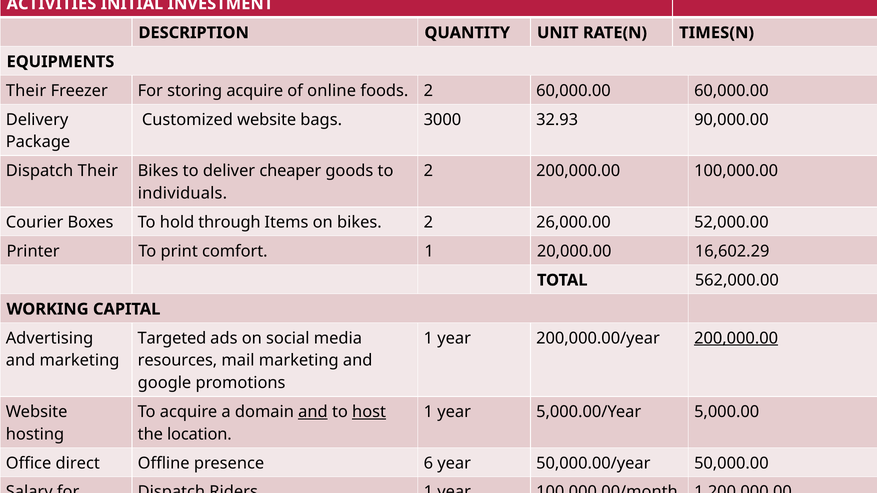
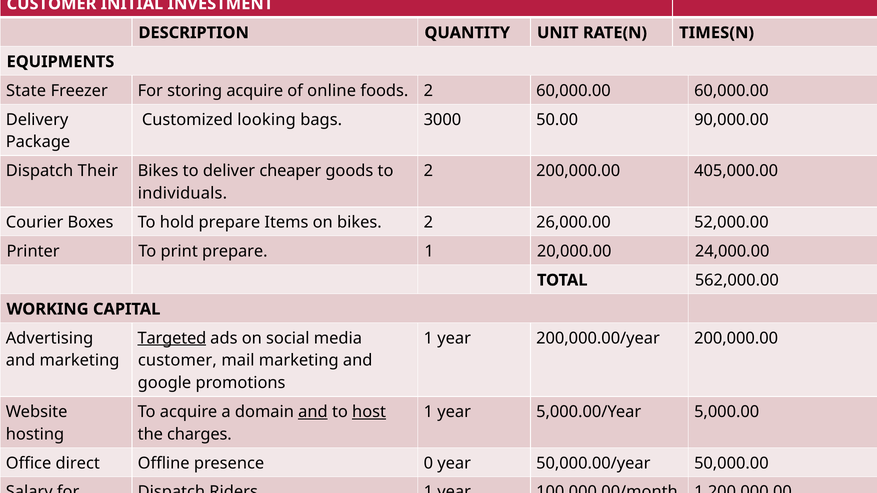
ACTIVITIES: ACTIVITIES -> CUSTOMER (52, 4)
Their: Their -> State (26, 91)
Customized website: website -> looking (267, 120)
32.93: 32.93 -> 50.00 (557, 120)
100,000.00: 100,000.00 -> 405,000.00 (736, 171)
hold through: through -> prepare (229, 222)
print comfort: comfort -> prepare (235, 251)
16,602.29: 16,602.29 -> 24,000.00 (732, 251)
Targeted underline: none -> present (172, 338)
200,000.00 underline: present -> none (736, 338)
resources: resources -> customer (177, 361)
location: location -> charges (199, 434)
6: 6 -> 0 (428, 463)
